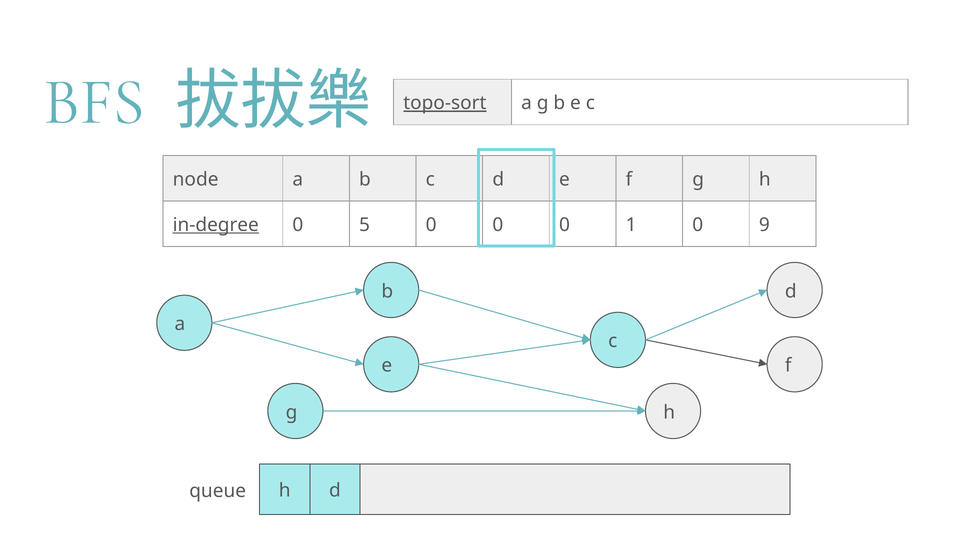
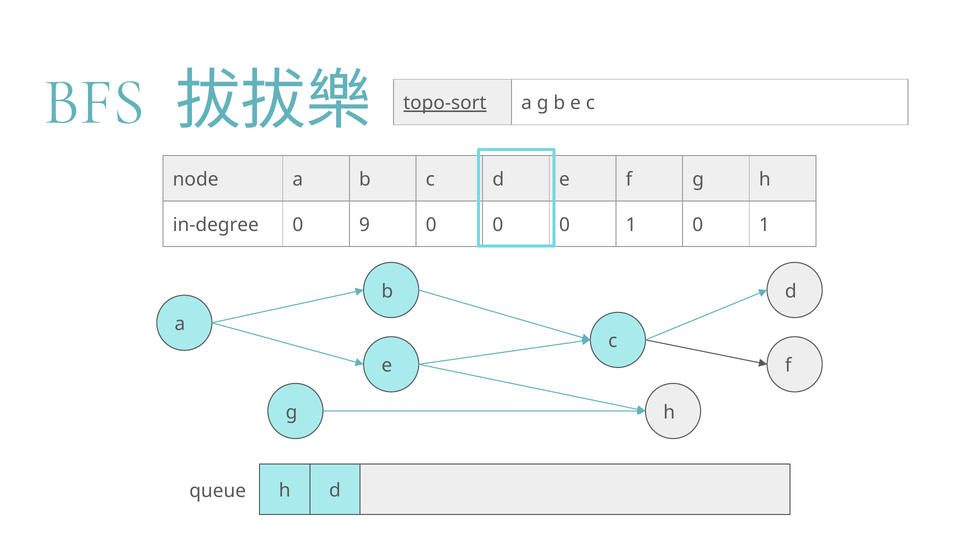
in-degree underline: present -> none (216, 225)
5: 5 -> 9 (365, 225)
1 0 9: 9 -> 1 (764, 225)
